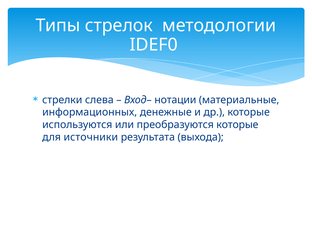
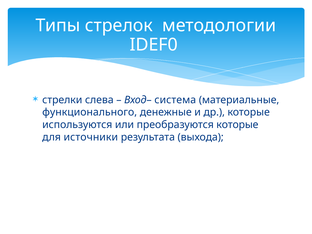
нотации: нотации -> система (175, 100)
информационных: информационных -> функционального (90, 112)
